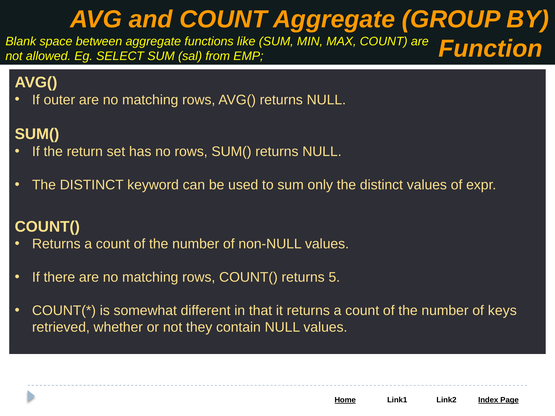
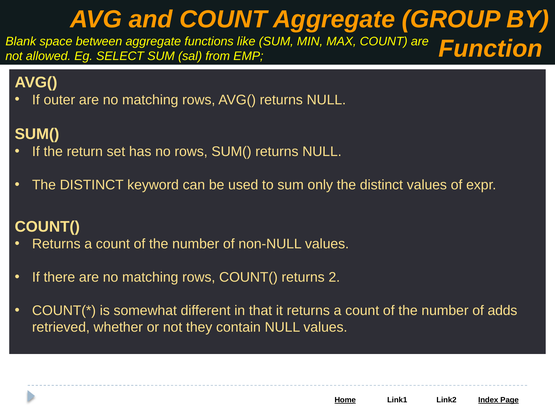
5: 5 -> 2 (334, 278)
keys: keys -> adds (502, 311)
